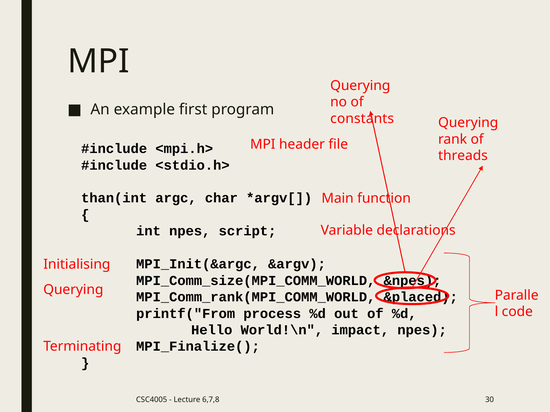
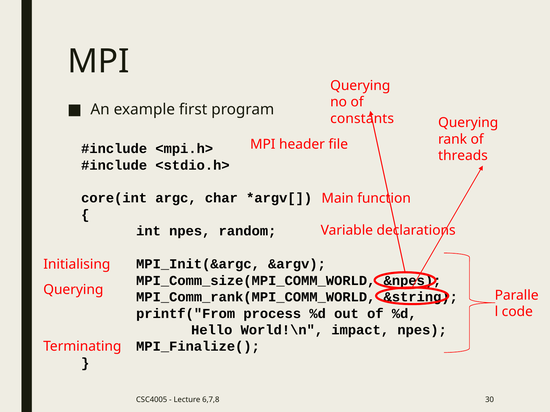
than(int: than(int -> core(int (114, 198)
script: script -> random (248, 231)
&placed: &placed -> &string (421, 297)
